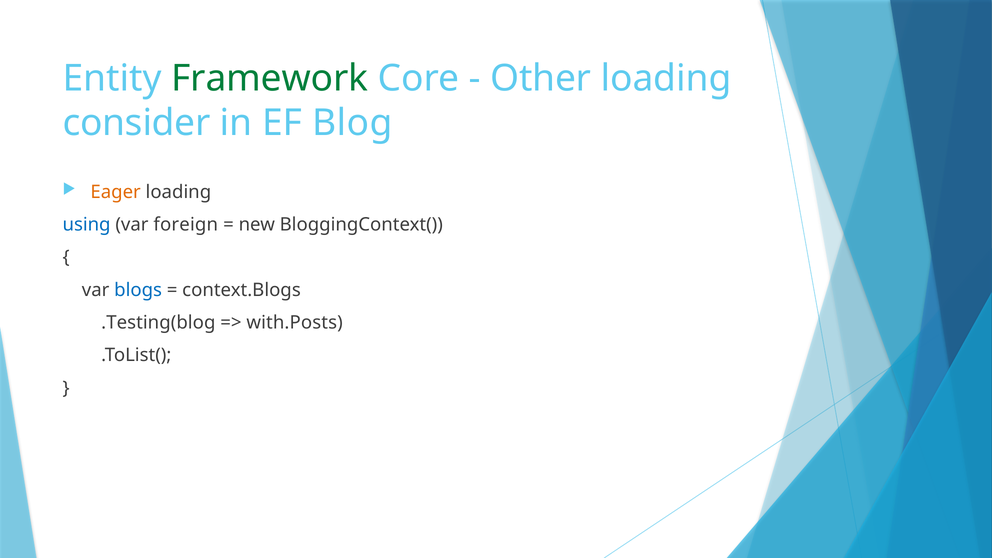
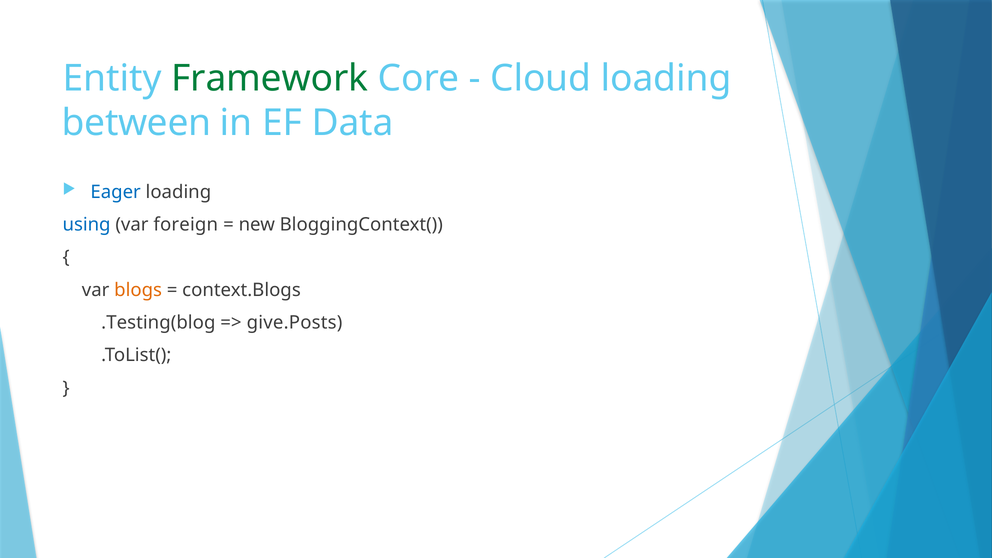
Other: Other -> Cloud (541, 78)
consider: consider -> between (137, 123)
Blog: Blog -> Data (353, 123)
Eager colour: orange -> blue (116, 192)
blogs colour: blue -> orange (138, 290)
with.Posts: with.Posts -> give.Posts (295, 323)
